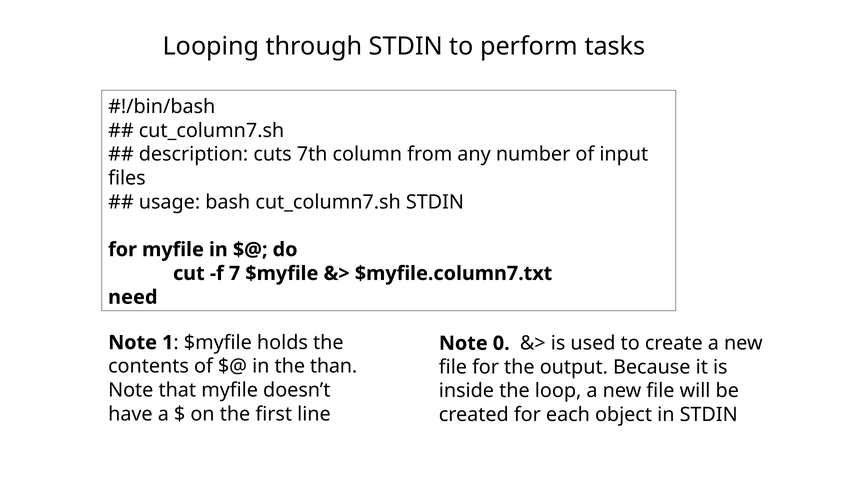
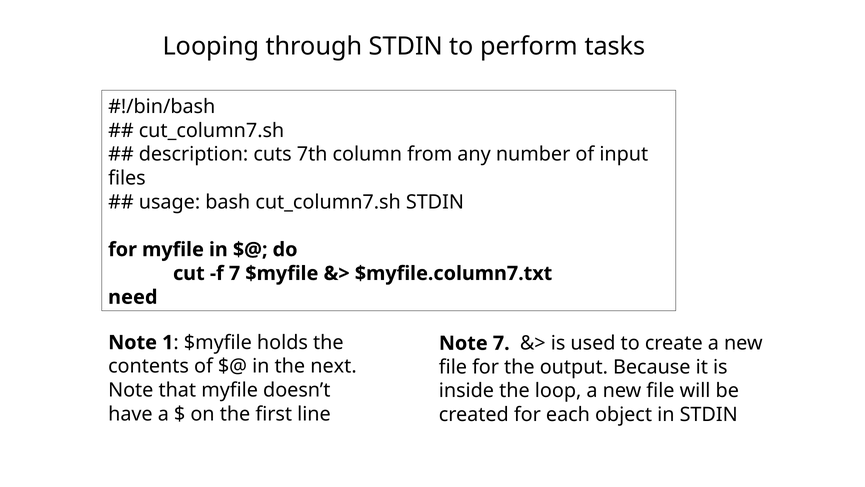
Note 0: 0 -> 7 (501, 343)
than: than -> next (333, 366)
